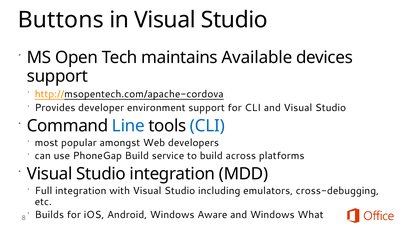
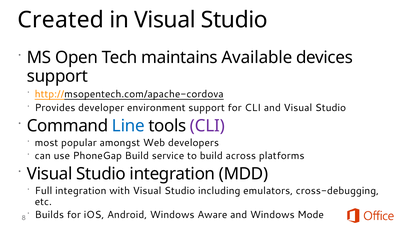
Buttons: Buttons -> Created (61, 20)
CLI colour: blue -> purple (207, 126)
What: What -> Mode (311, 214)
